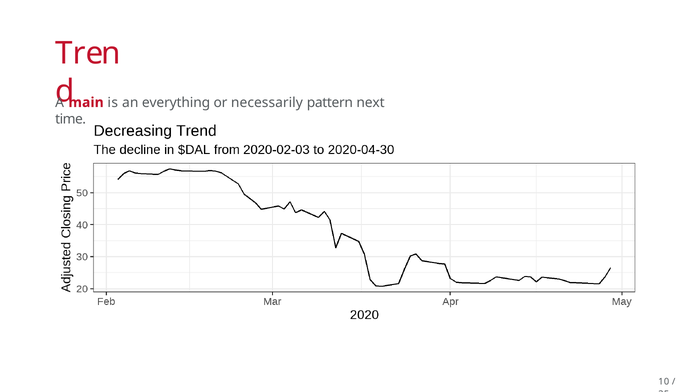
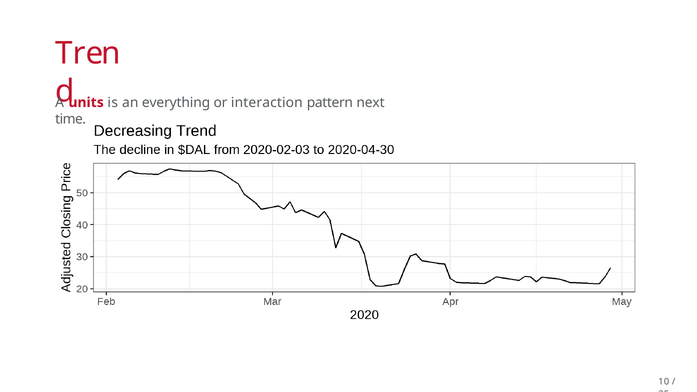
main: main -> units (86, 103)
necessarily: necessarily -> interaction (267, 103)
